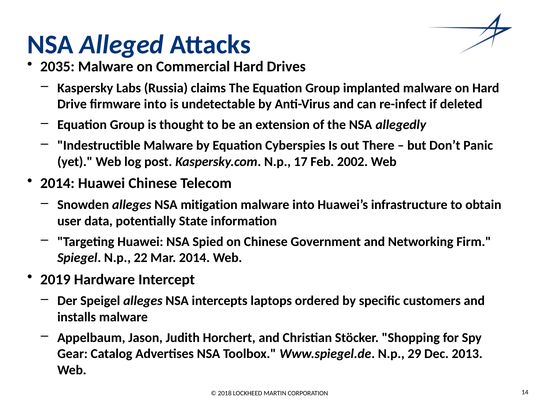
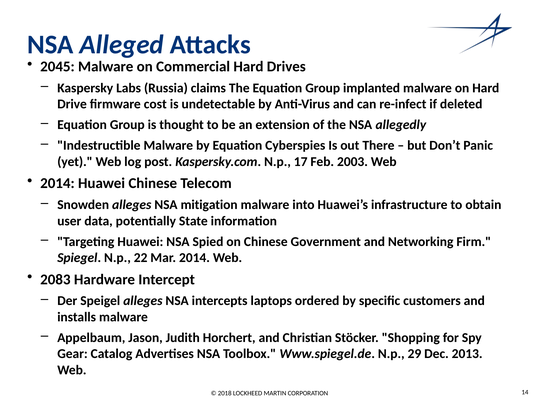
2035: 2035 -> 2045 (57, 67)
firmware into: into -> cost (155, 104)
2002: 2002 -> 2003 (352, 161)
2019: 2019 -> 2083 (55, 279)
